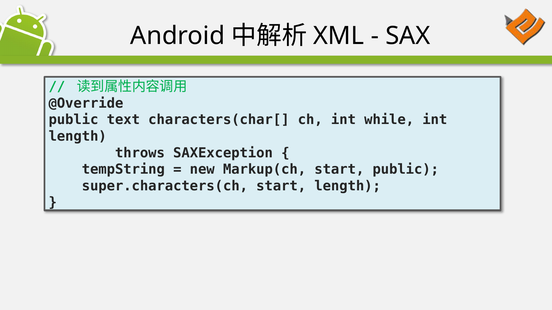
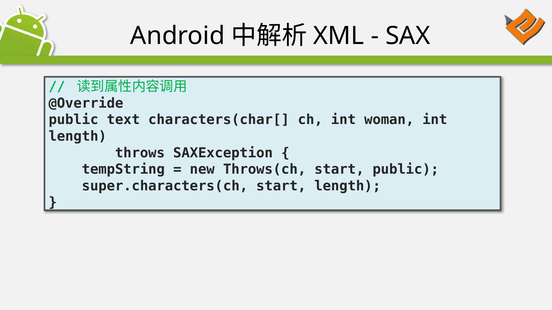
while: while -> woman (389, 120)
Markup(ch: Markup(ch -> Throws(ch (265, 170)
